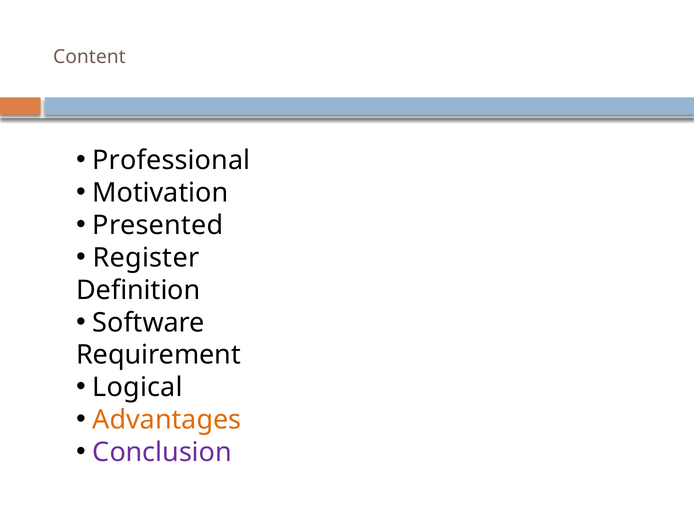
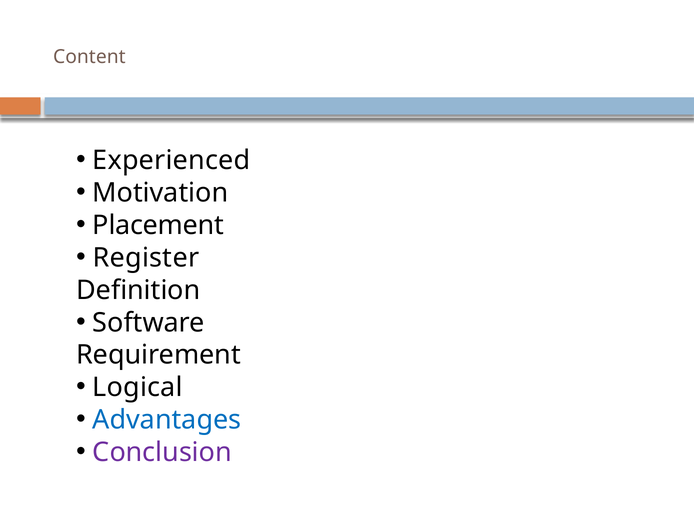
Professional: Professional -> Experienced (171, 160)
Presented: Presented -> Placement (158, 225)
Advantages colour: orange -> blue (167, 420)
